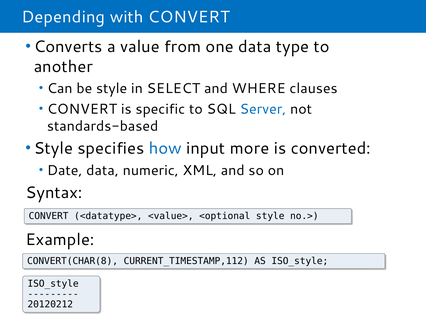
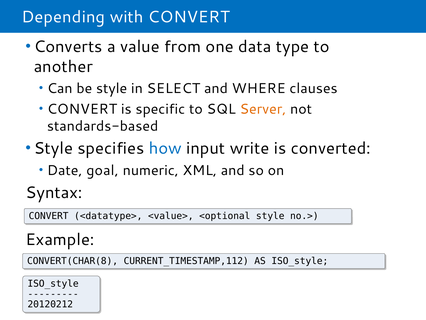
Server colour: blue -> orange (263, 109)
more: more -> write (250, 148)
Date data: data -> goal (102, 170)
